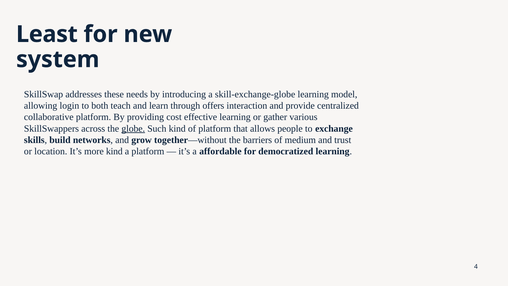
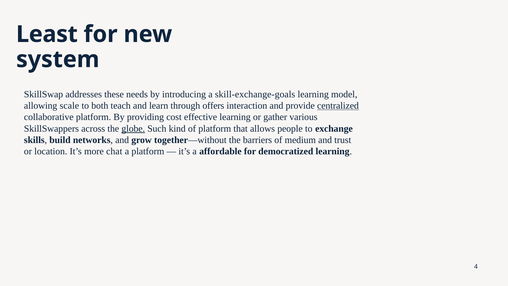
skill-exchange-globe: skill-exchange-globe -> skill-exchange-goals (255, 94)
login: login -> scale (69, 106)
centralized underline: none -> present (338, 106)
more kind: kind -> chat (114, 151)
